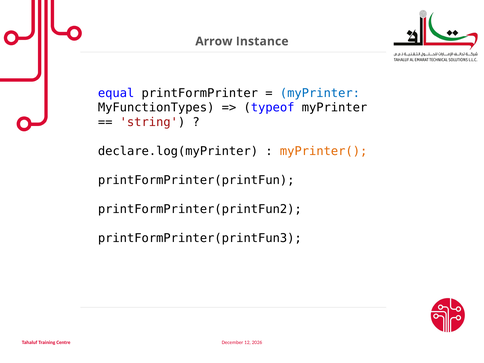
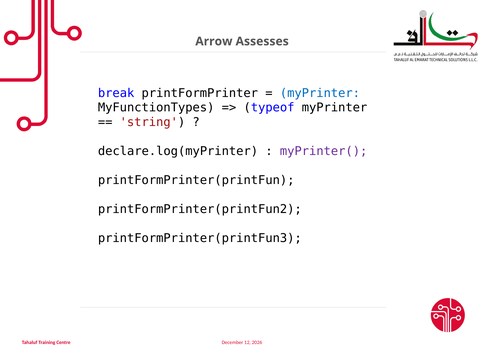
Instance: Instance -> Assesses (262, 41)
equal: equal -> break (116, 93)
myPrinter( colour: orange -> purple (324, 151)
